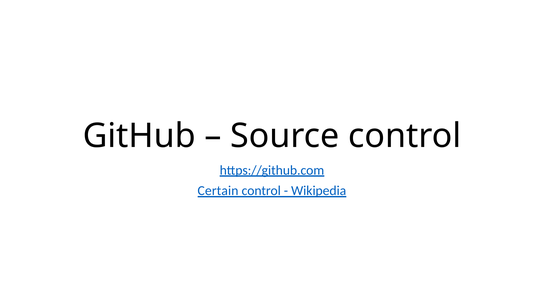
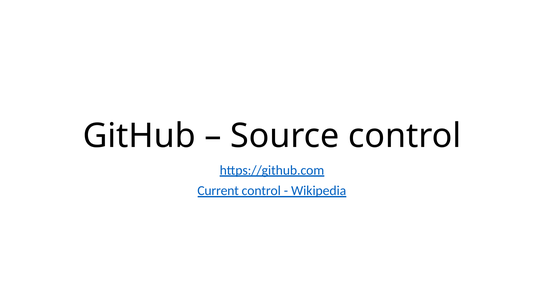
Certain: Certain -> Current (218, 191)
